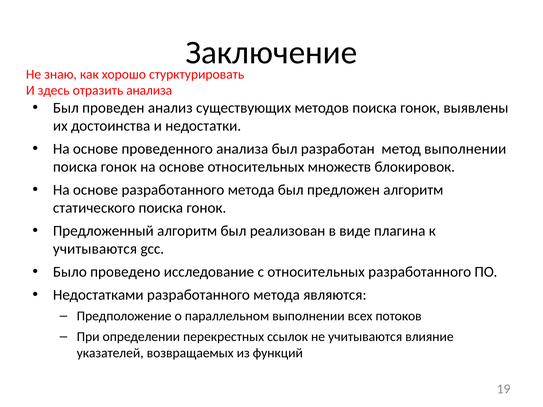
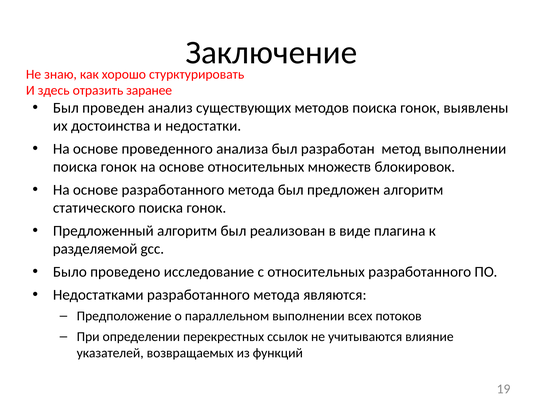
отразить анализа: анализа -> заранее (149, 91)
учитываются: учитываются -> разделяемой (95, 249)
